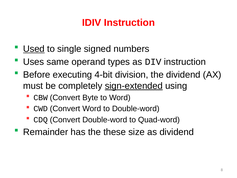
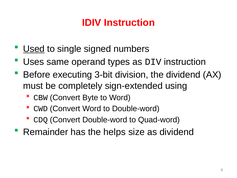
4-bit: 4-bit -> 3-bit (104, 75)
sign-extended underline: present -> none (134, 86)
these: these -> helps (115, 132)
